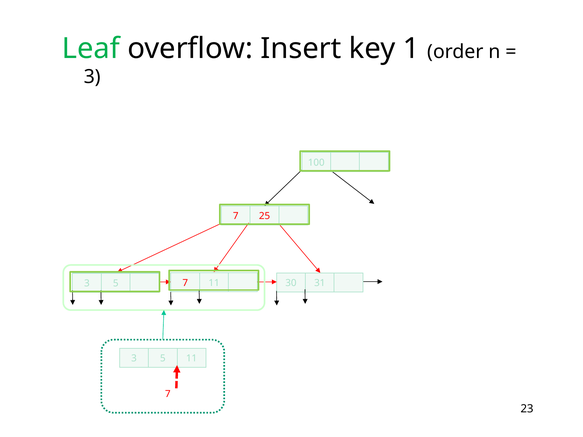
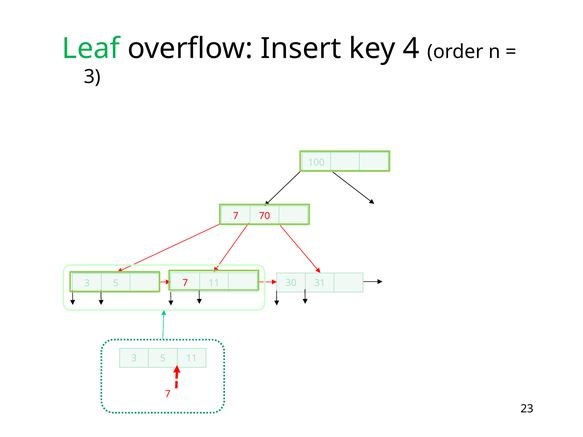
1: 1 -> 4 (411, 48)
25: 25 -> 70 (265, 216)
